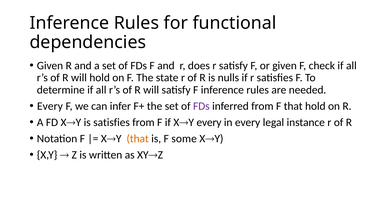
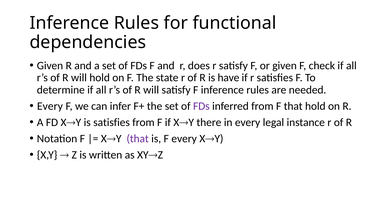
nulls: nulls -> have (228, 78)
XY every: every -> there (209, 123)
that colour: orange -> purple (138, 139)
F some: some -> every (184, 139)
